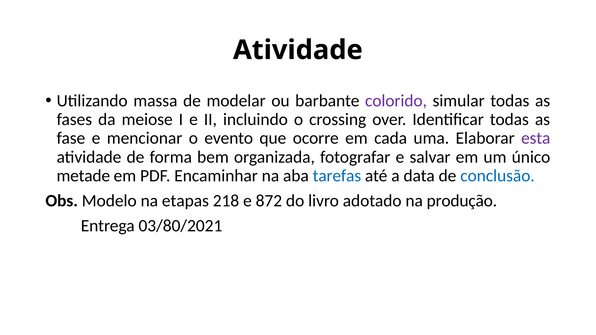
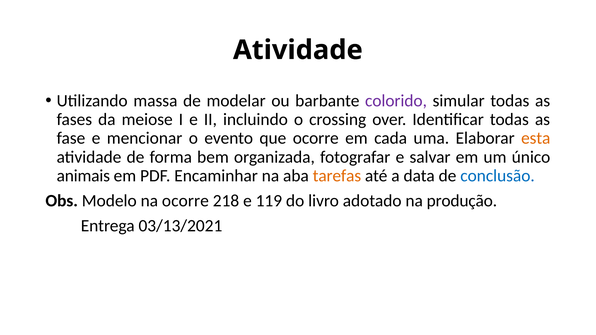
esta colour: purple -> orange (536, 138)
metade: metade -> animais (83, 176)
tarefas colour: blue -> orange (337, 176)
na etapas: etapas -> ocorre (185, 201)
872: 872 -> 119 (269, 201)
03/80/2021: 03/80/2021 -> 03/13/2021 (180, 226)
